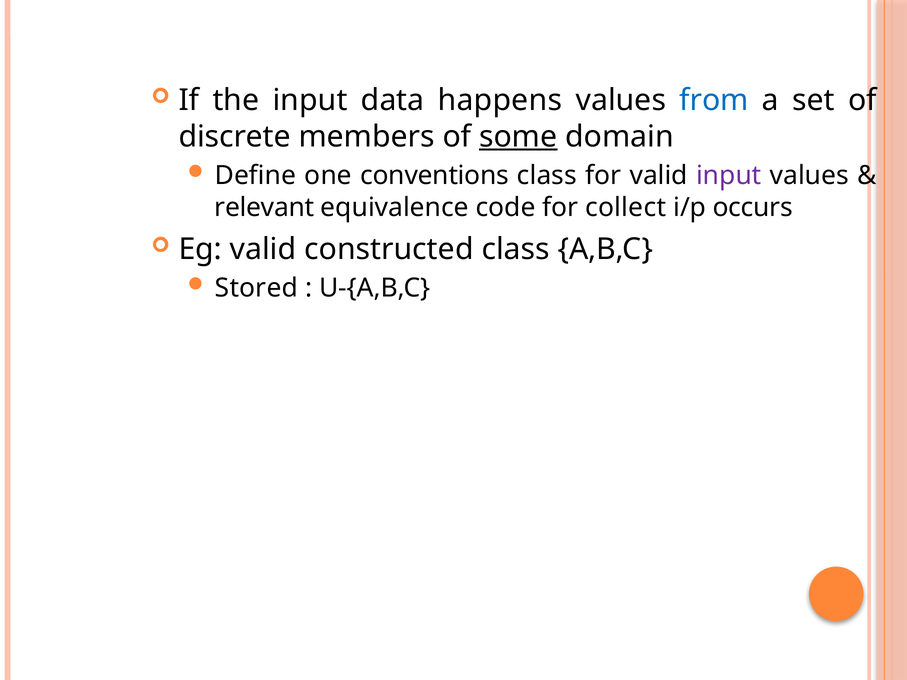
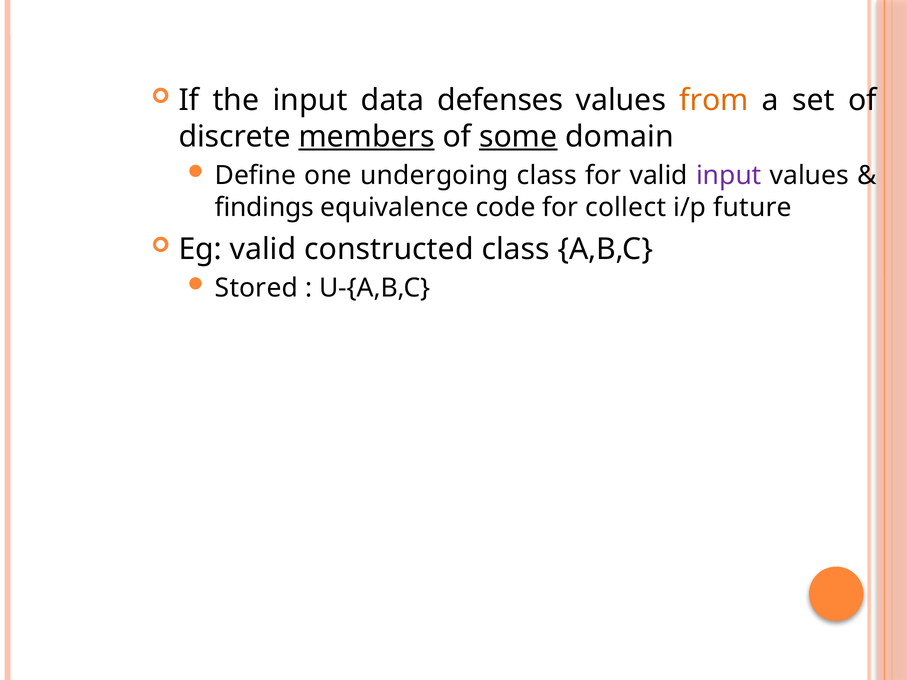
happens: happens -> defenses (500, 100)
from colour: blue -> orange (714, 100)
members underline: none -> present (367, 137)
conventions: conventions -> undergoing (434, 176)
relevant: relevant -> findings (264, 207)
occurs: occurs -> future (752, 207)
